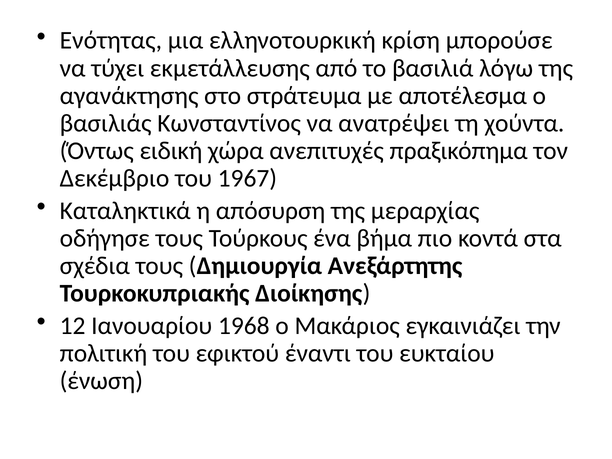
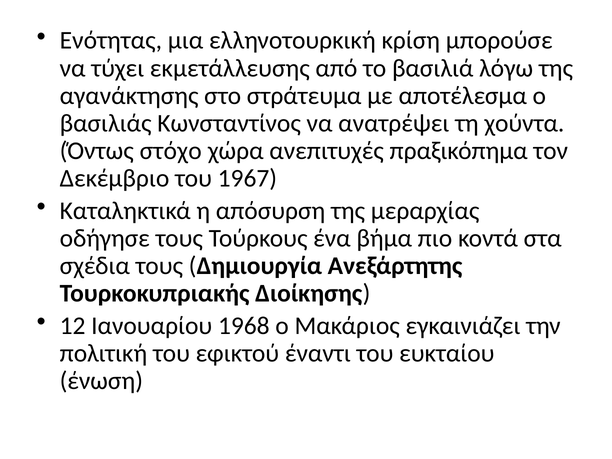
ειδική: ειδική -> στόχο (171, 151)
